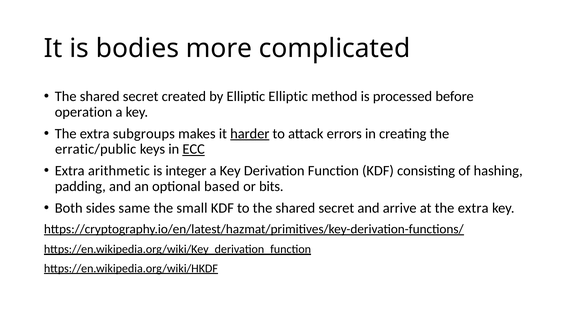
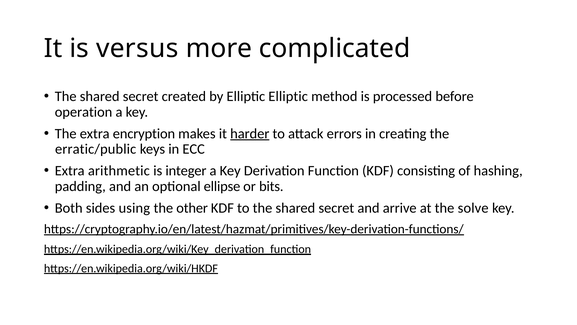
bodies: bodies -> versus (137, 48)
subgroups: subgroups -> encryption (144, 133)
ECC underline: present -> none (194, 149)
based: based -> ellipse (222, 186)
same: same -> using (134, 208)
small: small -> other (192, 208)
at the extra: extra -> solve (473, 208)
